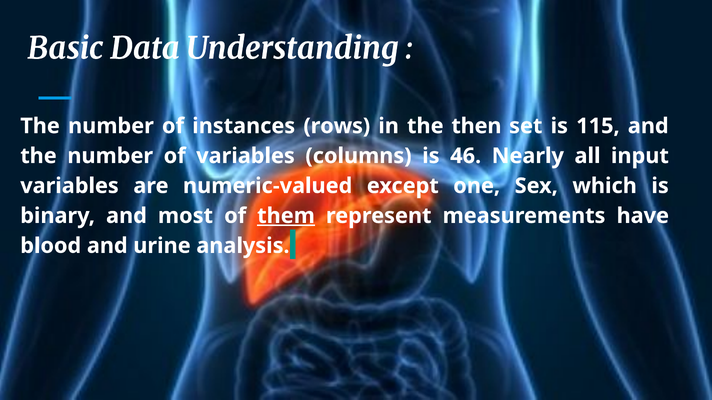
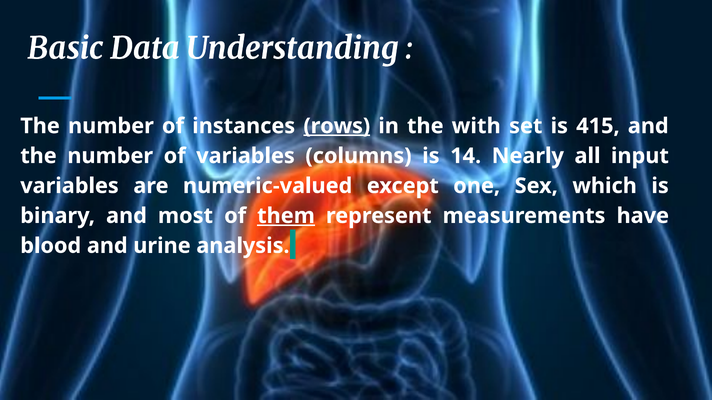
rows underline: none -> present (337, 126)
then: then -> with (476, 126)
115: 115 -> 415 (598, 126)
46: 46 -> 14 (466, 156)
